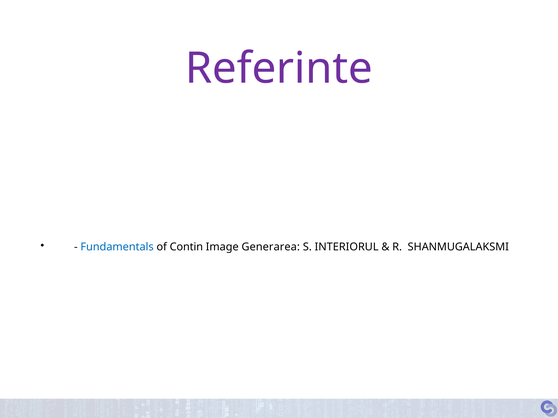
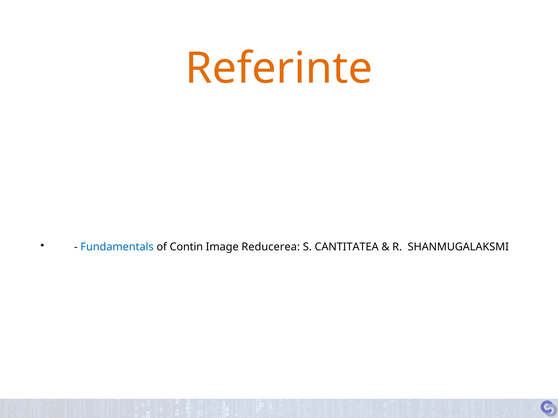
Referinte colour: purple -> orange (279, 68)
Generarea: Generarea -> Reducerea (271, 247)
INTERIORUL: INTERIORUL -> CANTITATEA (347, 247)
